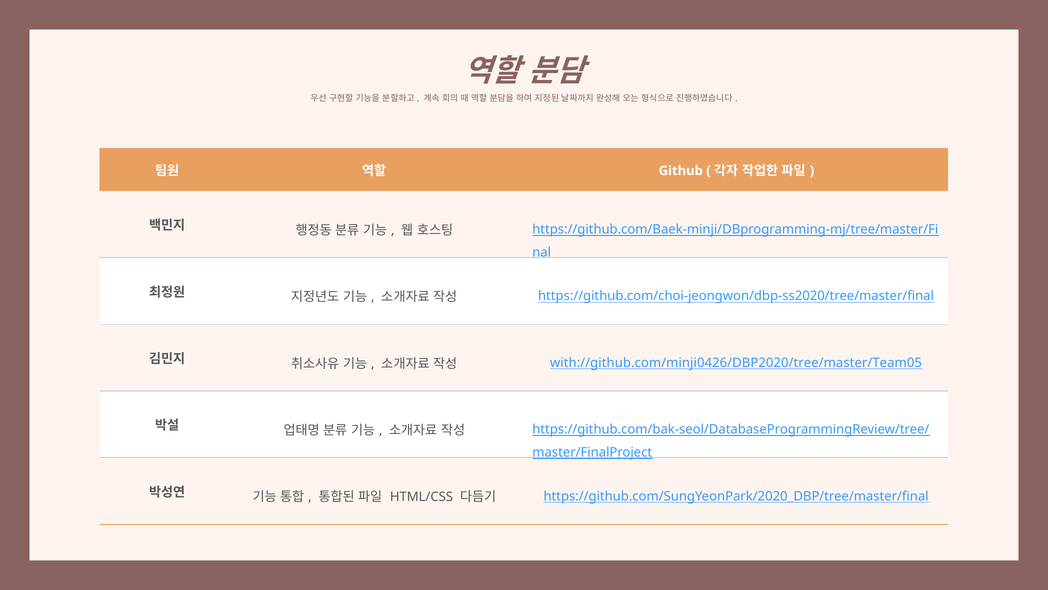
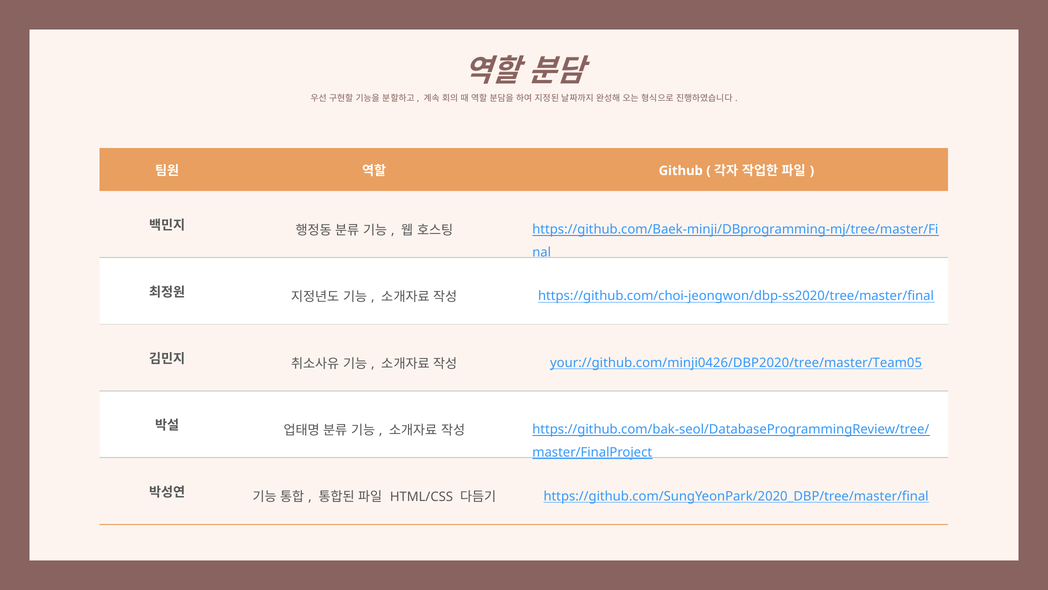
with://github.com/minji0426/DBP2020/tree/master/Team05: with://github.com/minji0426/DBP2020/tree/master/Team05 -> your://github.com/minji0426/DBP2020/tree/master/Team05 (736, 363)
